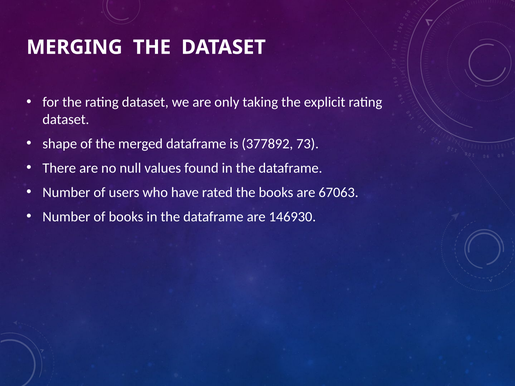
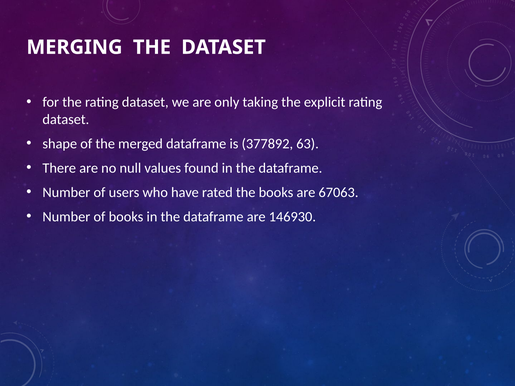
73: 73 -> 63 (308, 144)
